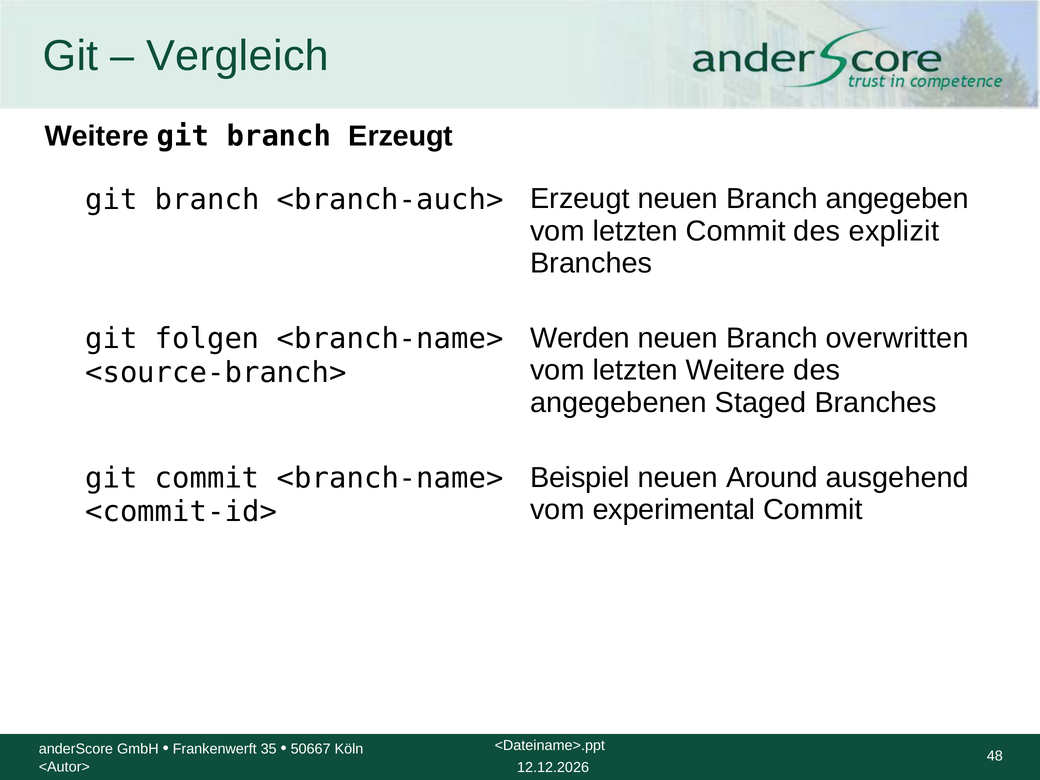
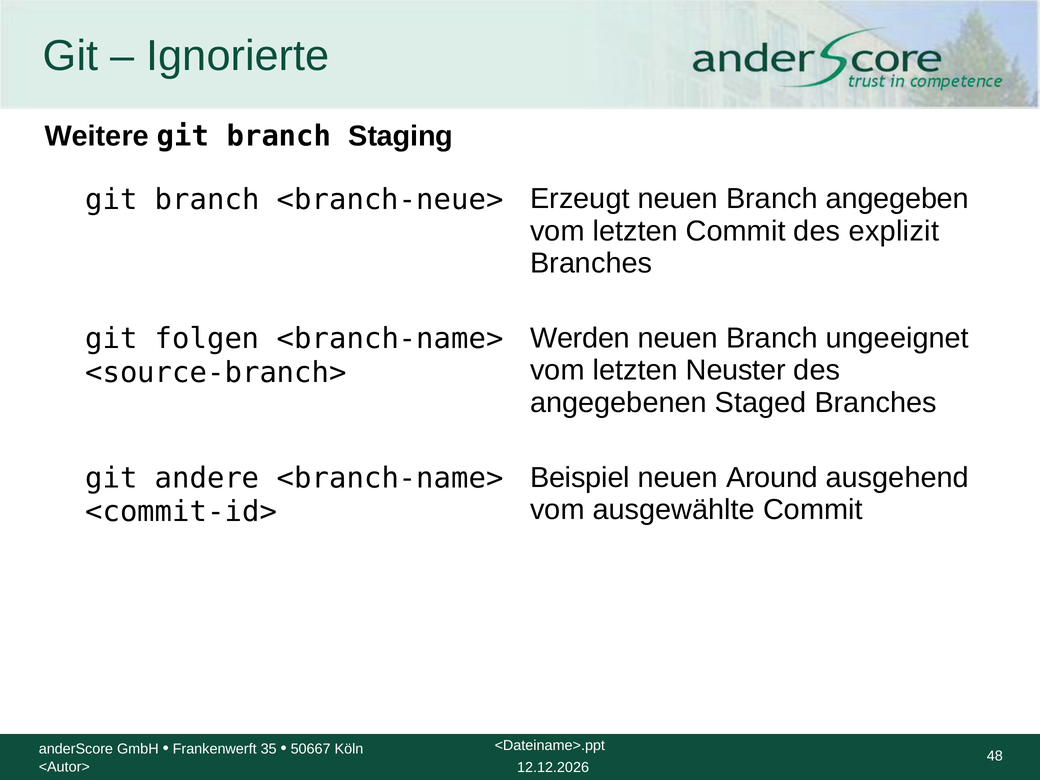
Vergleich: Vergleich -> Ignorierte (238, 56)
branch Erzeugt: Erzeugt -> Staging (401, 136)
<branch-auch>: <branch-auch> -> <branch-neue> (390, 200)
overwritten: overwritten -> ungeeignet (897, 338)
letzten Weitere: Weitere -> Neuster (736, 370)
git commit: commit -> andere (207, 478)
experimental: experimental -> ausgewählte (674, 510)
